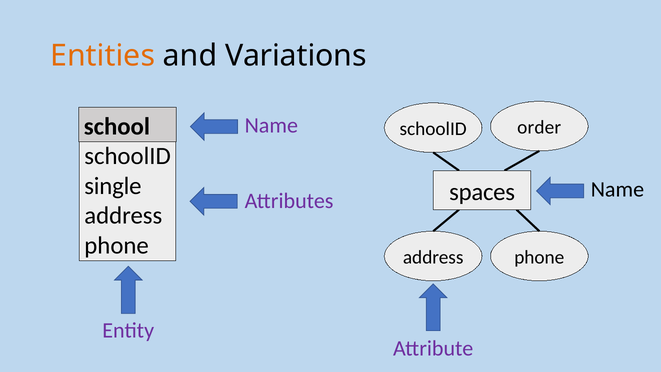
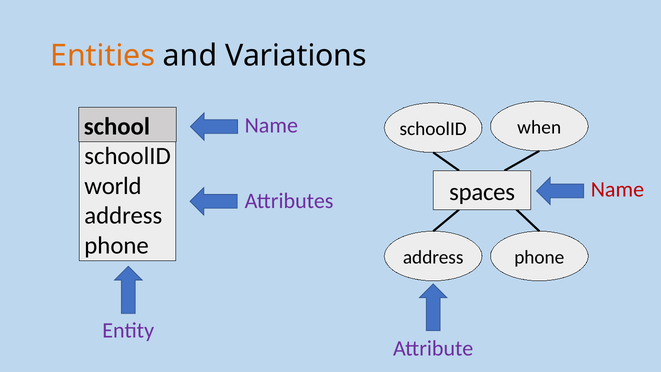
order: order -> when (539, 127)
single: single -> world (113, 186)
Name colour: black -> red (617, 190)
